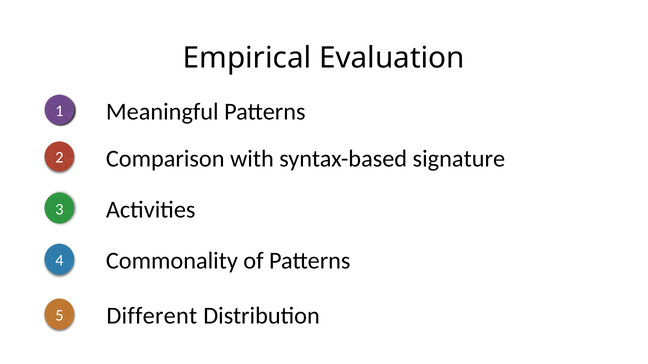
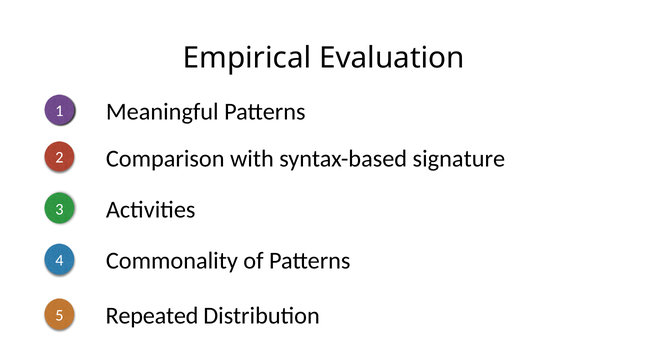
Different: Different -> Repeated (152, 316)
